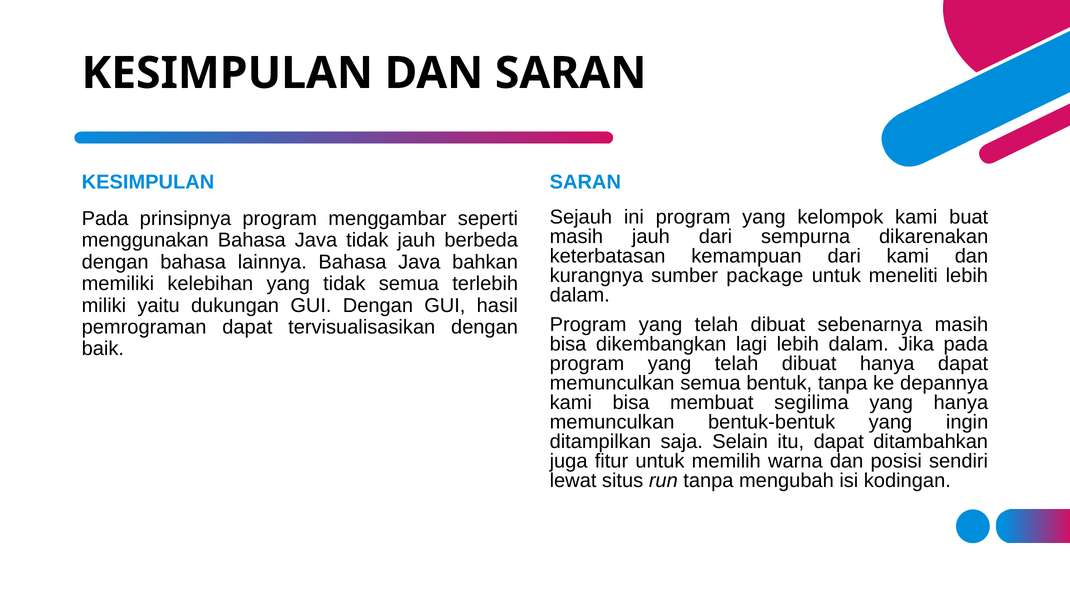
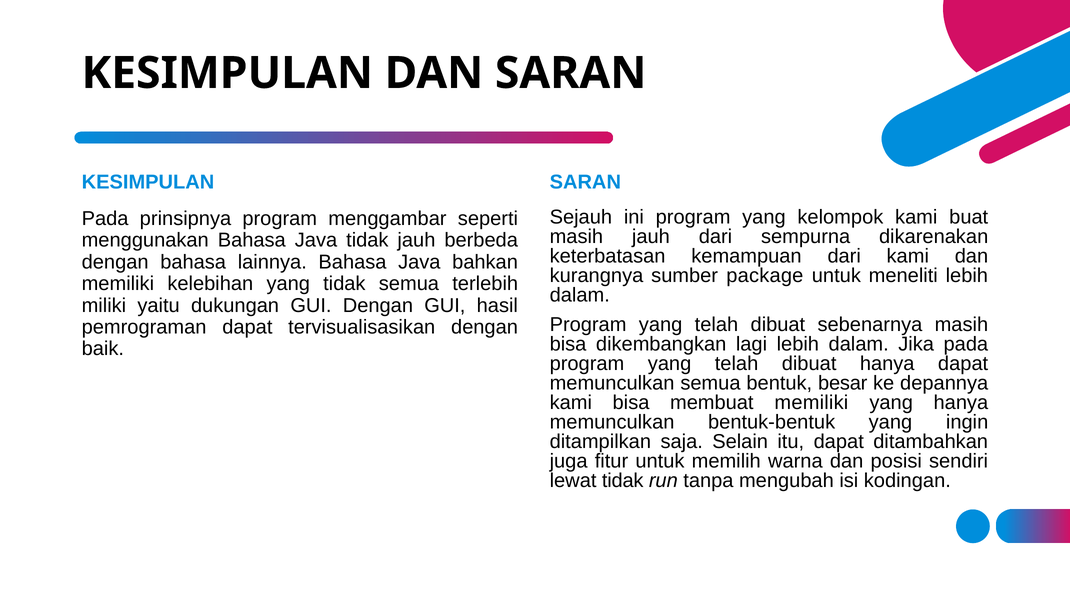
bentuk tanpa: tanpa -> besar (843, 383)
membuat segilima: segilima -> memiliki (811, 402)
lewat situs: situs -> tidak (623, 480)
